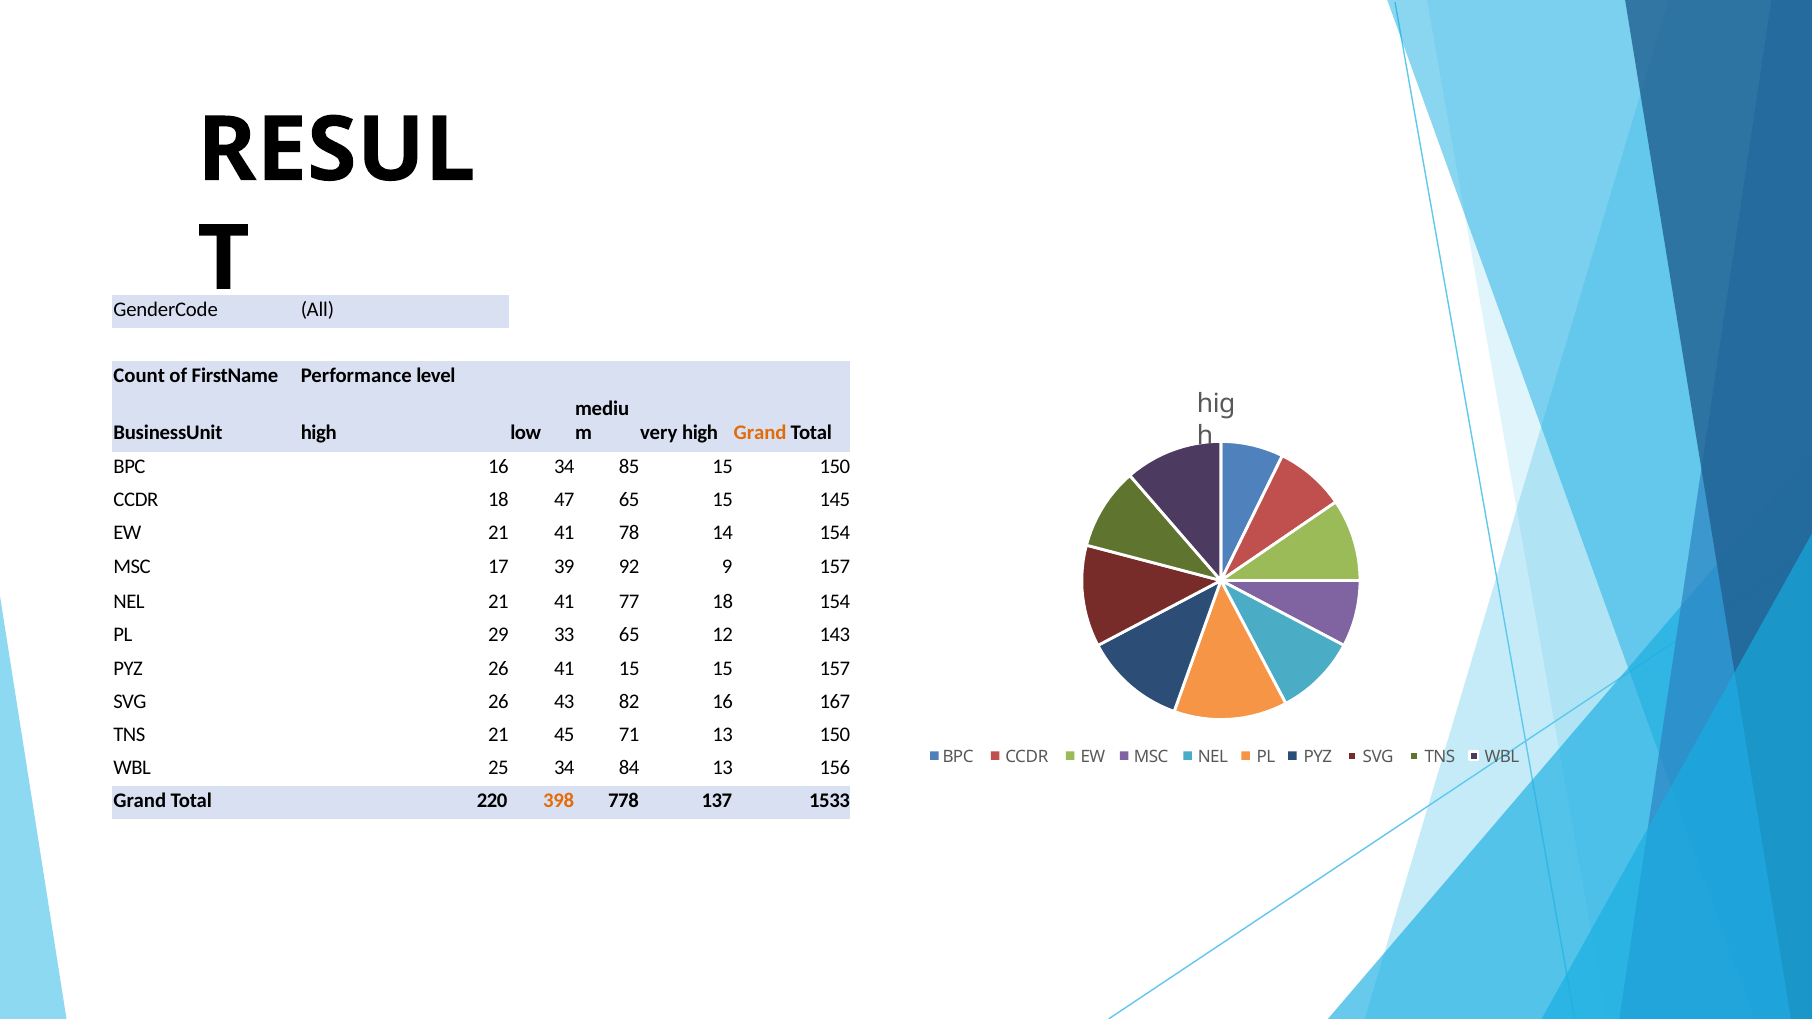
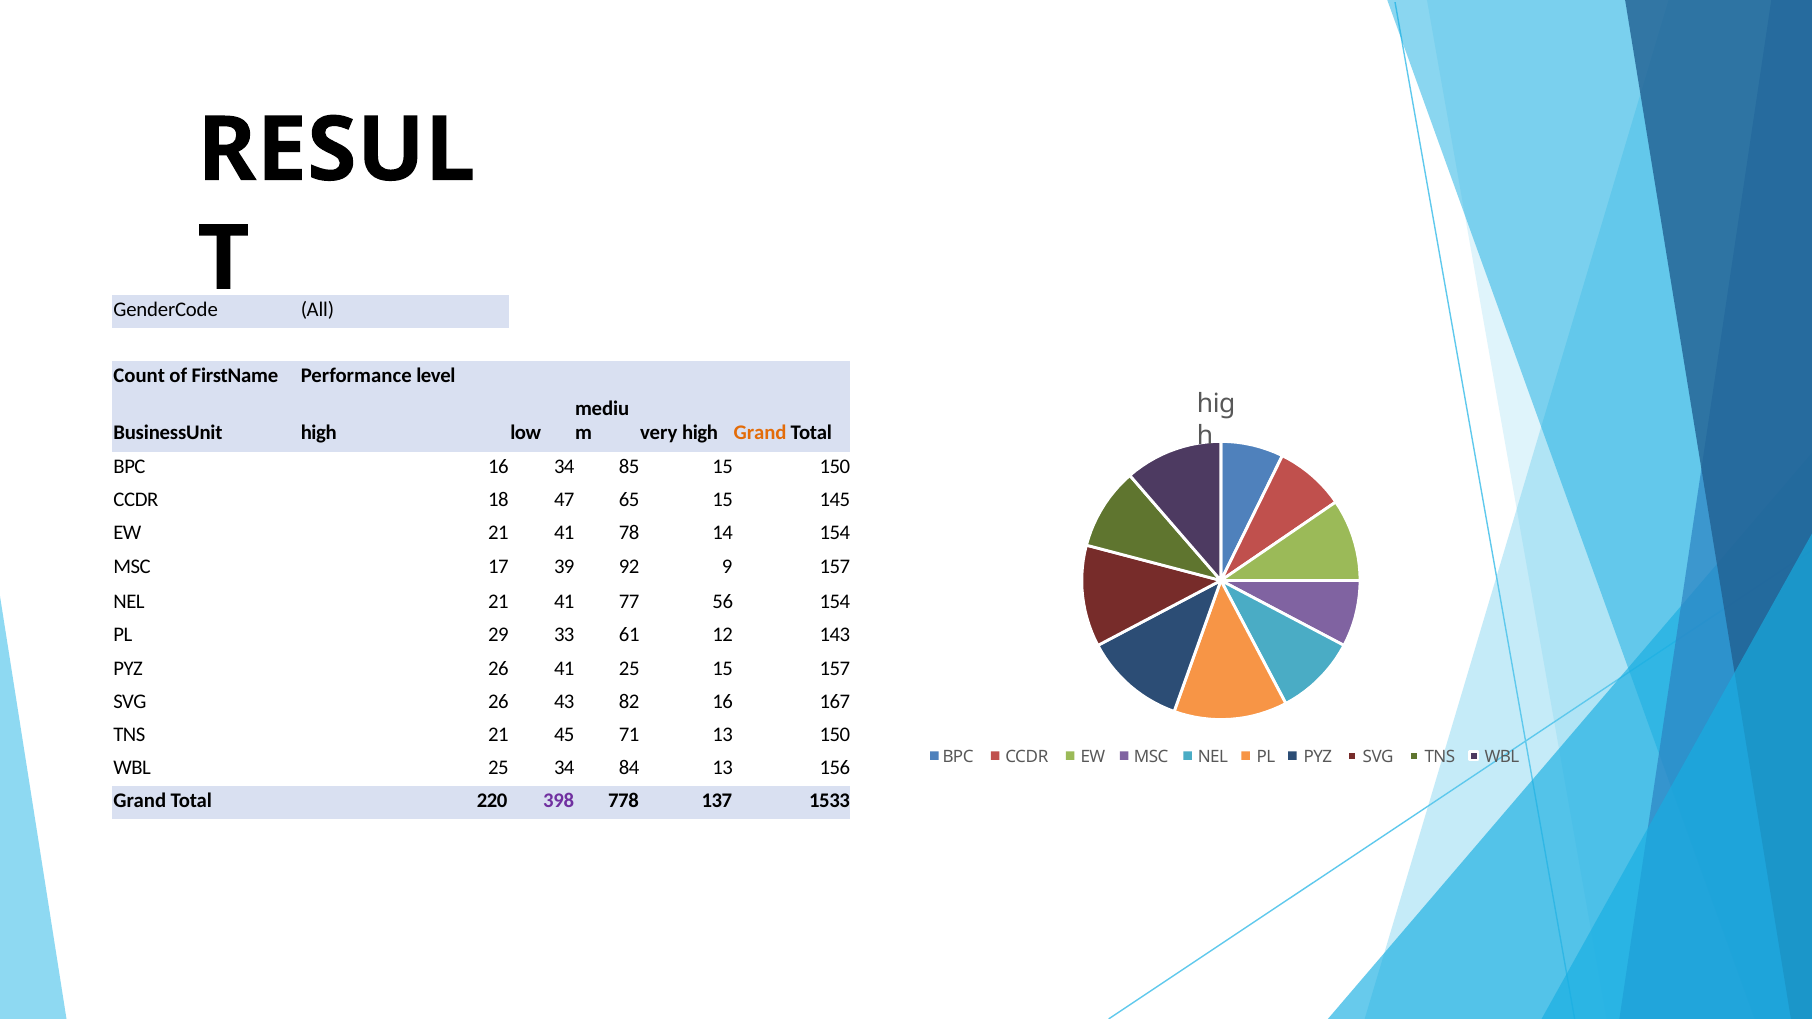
77 18: 18 -> 56 (723, 602)
33 65: 65 -> 61 (629, 635)
41 15: 15 -> 25 (629, 668)
398 colour: orange -> purple (559, 801)
